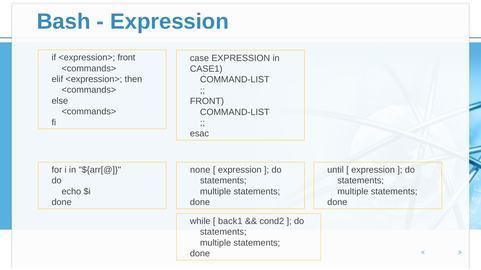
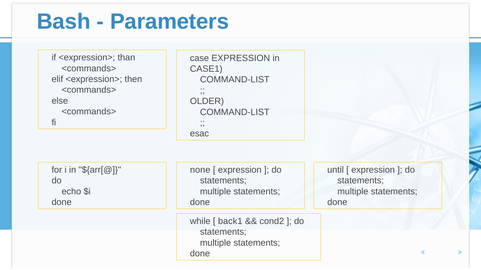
Expression: Expression -> Parameters (170, 22)
<expression> front: front -> than (126, 58)
FRONT: FRONT -> OLDER (207, 101)
